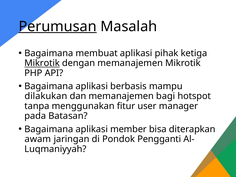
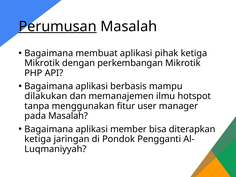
Mikrotik underline: present -> none (42, 63)
dengan memanajemen: memanajemen -> perkembangan (130, 63)
bagi: bagi -> ilmu (166, 96)
pada Batasan: Batasan -> Masalah (68, 116)
awam: awam -> ketiga (38, 139)
